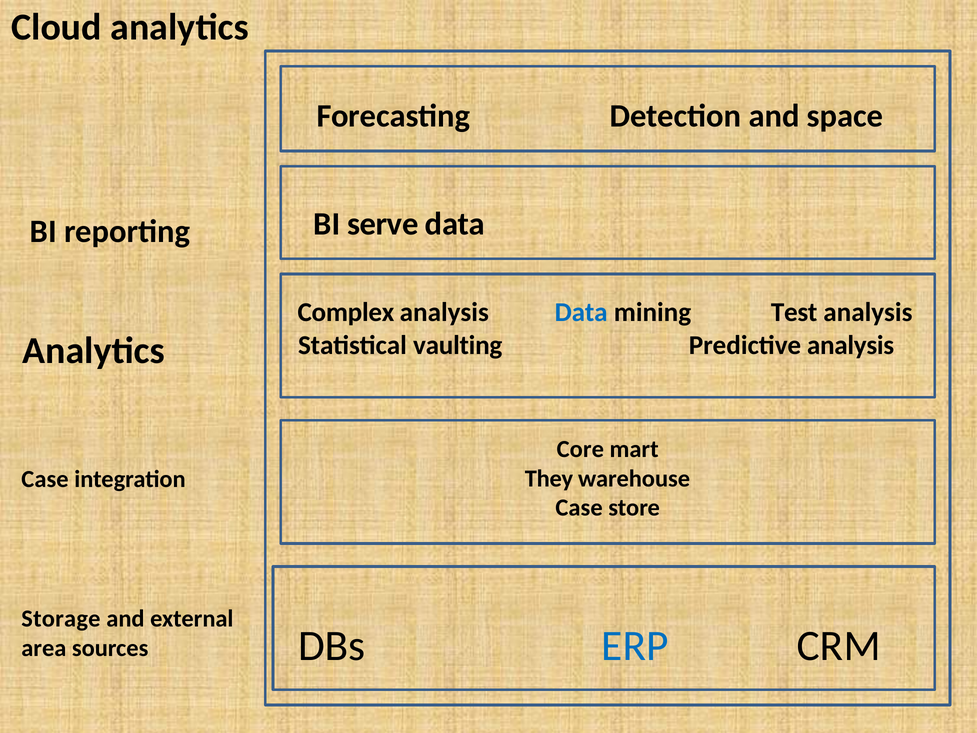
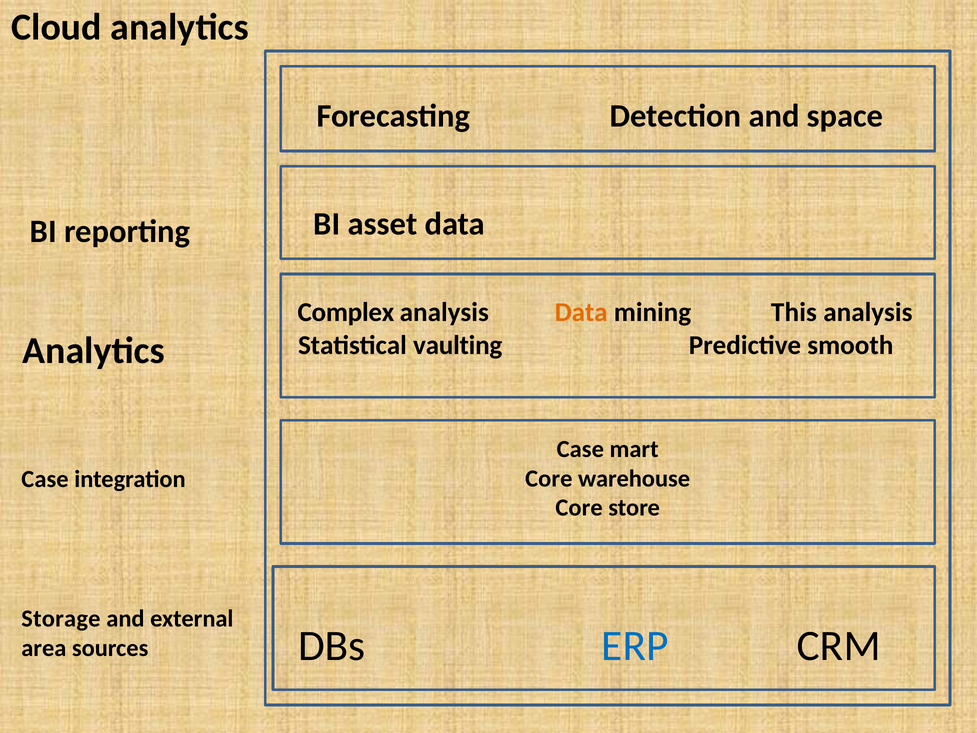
serve: serve -> asset (383, 224)
Data colour: blue -> orange (581, 312)
Test: Test -> This (794, 312)
Predictive analysis: analysis -> smooth (850, 345)
Core: Core -> Case (580, 449)
They: They -> Core (549, 478)
Case: Case -> Core (579, 508)
